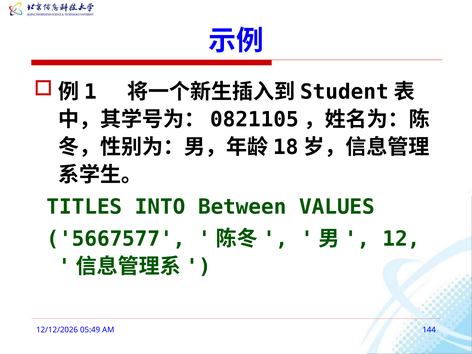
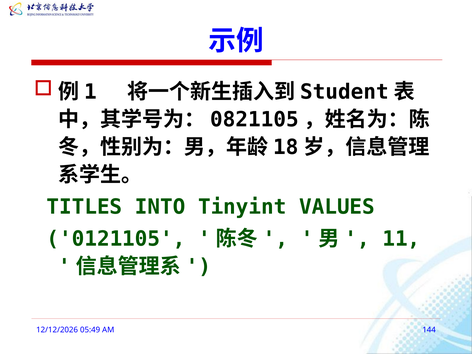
Between: Between -> Tinyint (242, 207)
5667577: 5667577 -> 0121105 (116, 239)
12: 12 -> 11 (401, 239)
